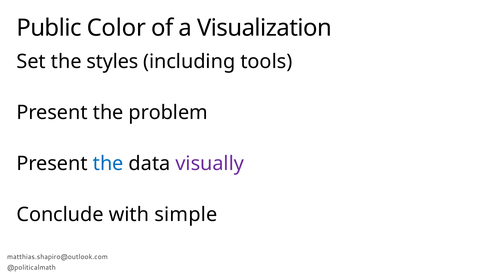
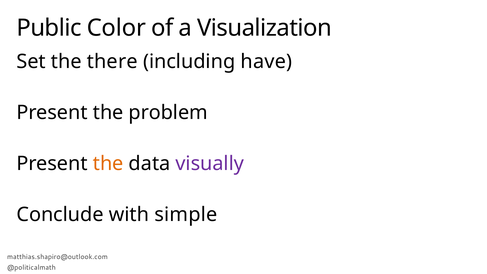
styles: styles -> there (112, 62)
tools: tools -> have (266, 62)
the colour: blue -> orange (108, 164)
